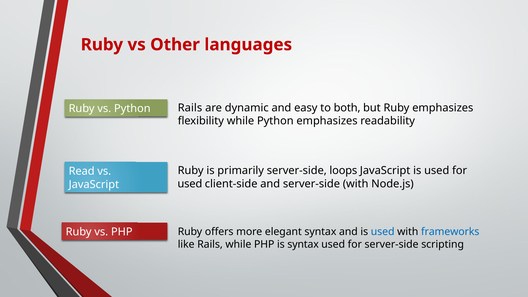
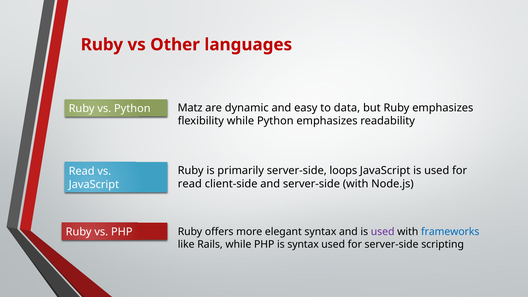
Rails: Rails -> Matz (190, 108)
both: both -> data (347, 108)
used: used -> read (190, 184)
used colour: blue -> purple (383, 232)
